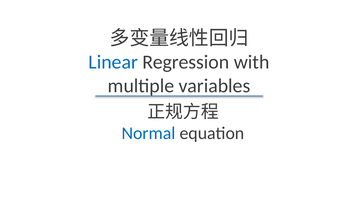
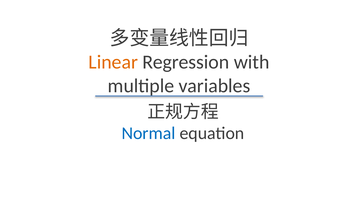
Linear colour: blue -> orange (113, 62)
